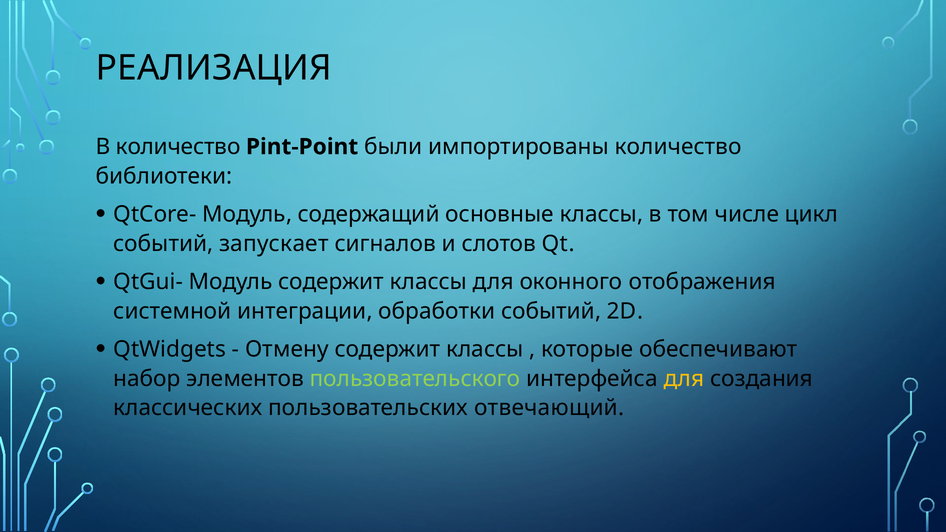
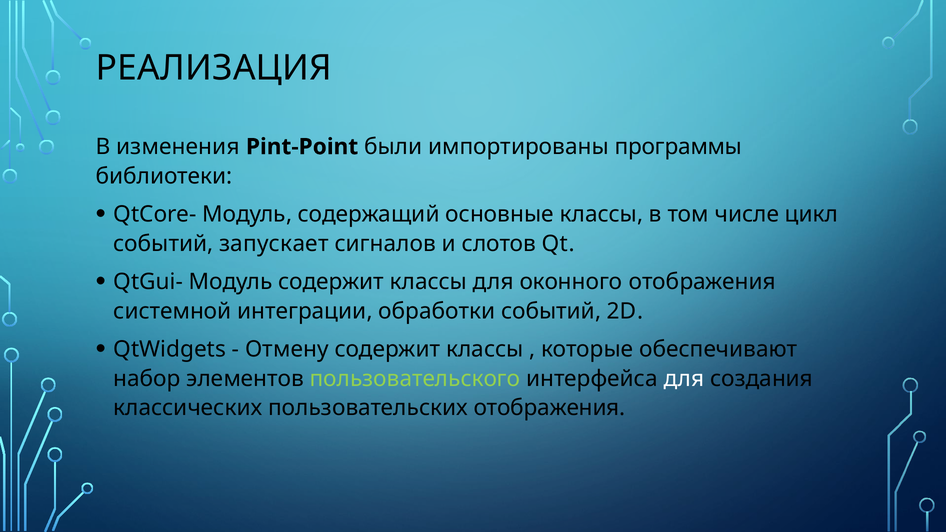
В количество: количество -> изменения (178, 147)
импортированы количество: количество -> программы (678, 147)
для colour: yellow -> white (684, 379)
пользовательских отвечающий: отвечающий -> отображения (550, 408)
